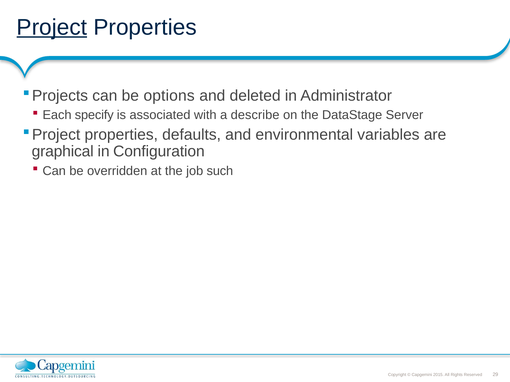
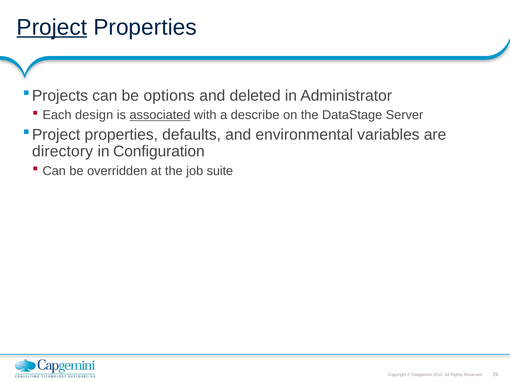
specify: specify -> design (94, 115)
associated underline: none -> present (160, 115)
graphical: graphical -> directory (63, 152)
such: such -> suite (220, 171)
